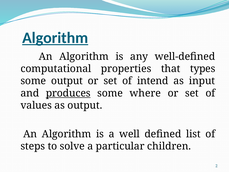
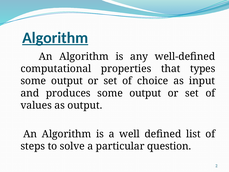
intend: intend -> choice (153, 81)
produces underline: present -> none (68, 93)
where: where -> output (145, 93)
children: children -> question (169, 146)
